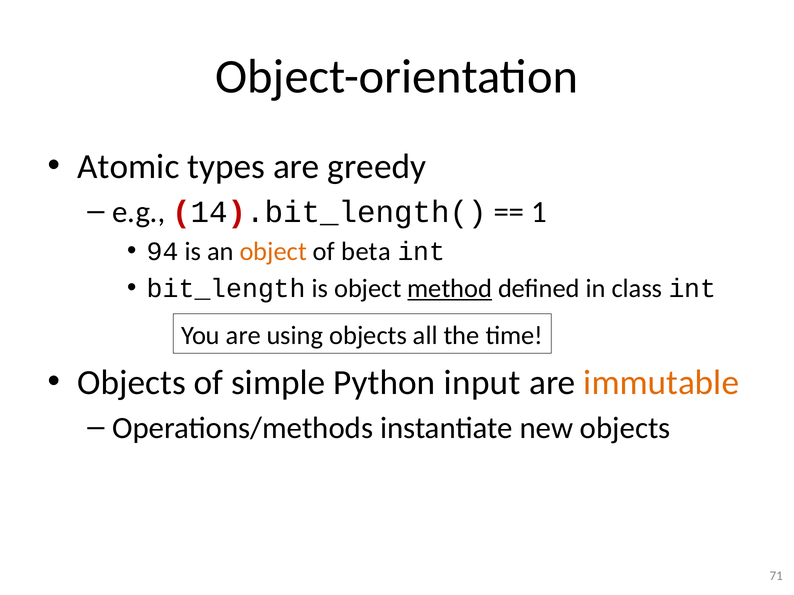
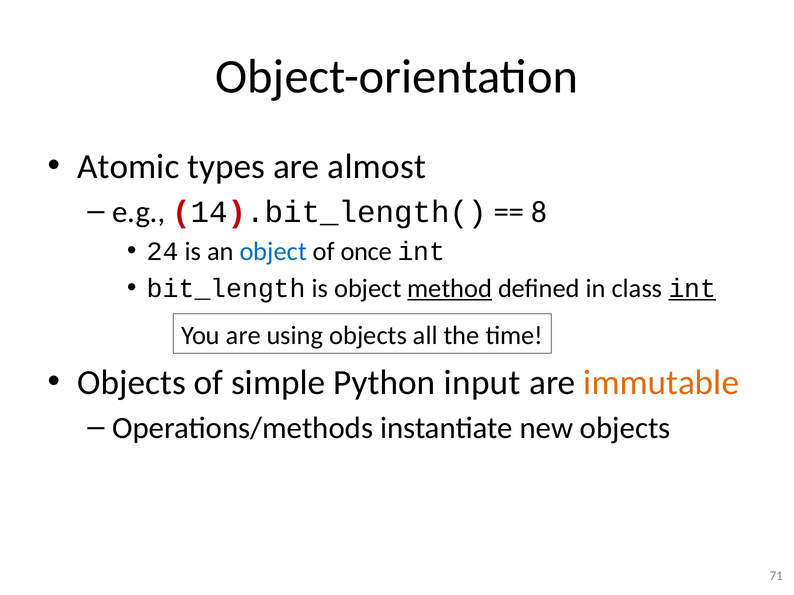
greedy: greedy -> almost (377, 167)
1: 1 -> 8 (539, 212)
94: 94 -> 24 (163, 252)
object colour: orange -> blue (273, 252)
beta: beta -> once (366, 252)
int underline: none -> present (692, 289)
